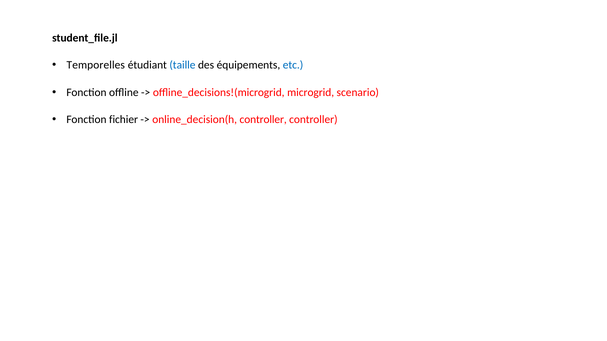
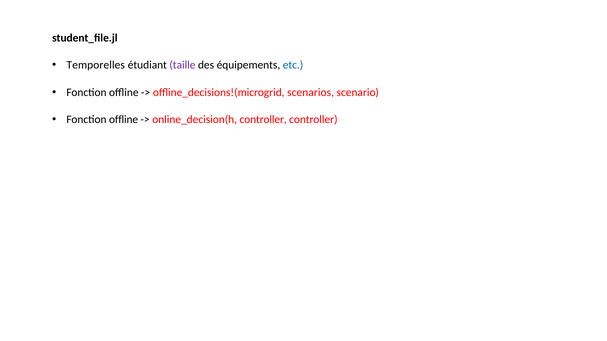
taille colour: blue -> purple (182, 65)
microgrid: microgrid -> scenarios (311, 92)
fichier: fichier -> offline (124, 120)
